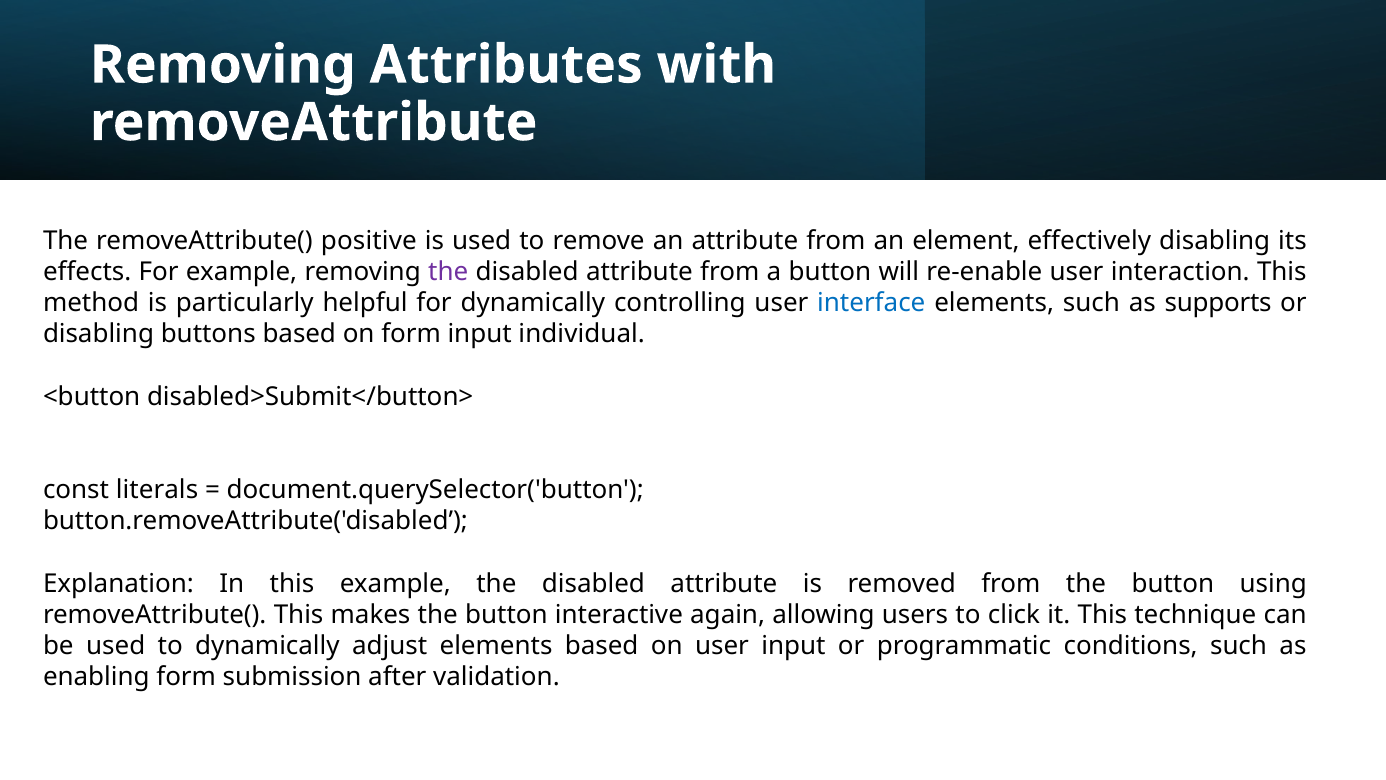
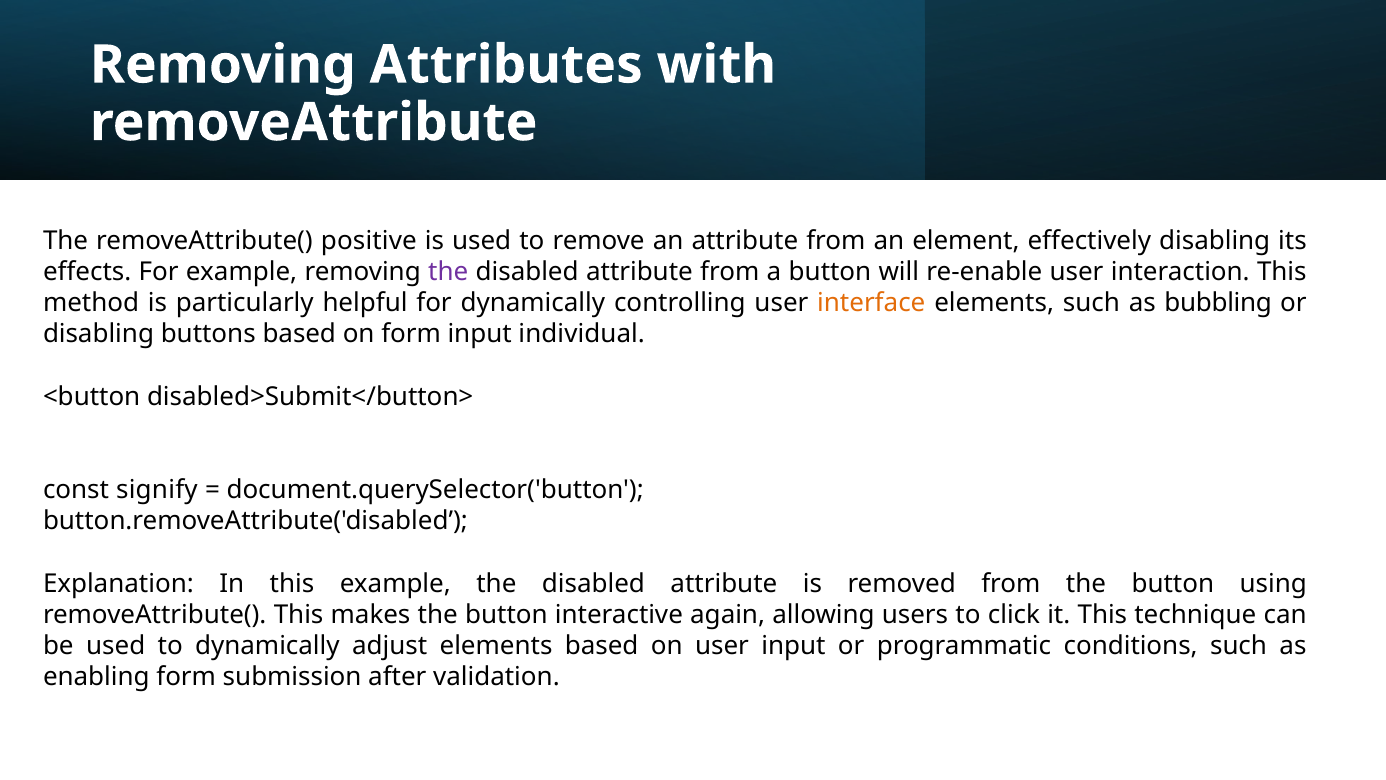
interface colour: blue -> orange (871, 303)
supports: supports -> bubbling (1218, 303)
literals: literals -> signify (157, 490)
